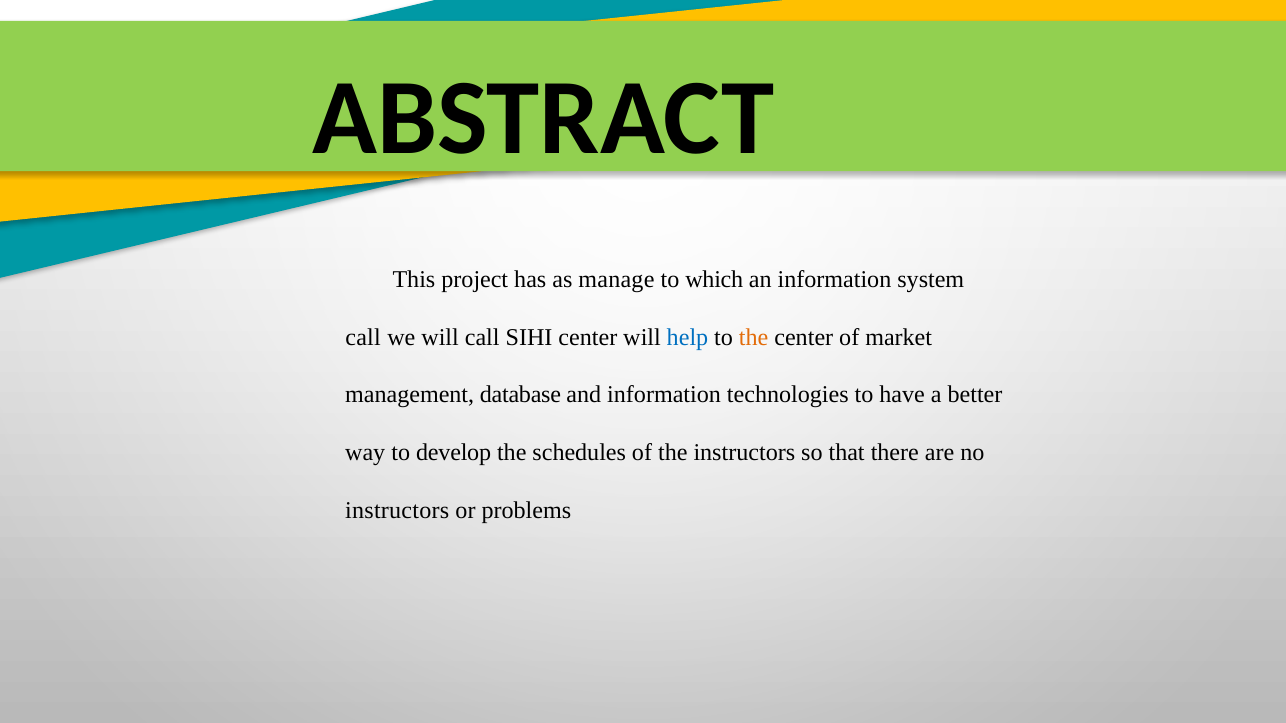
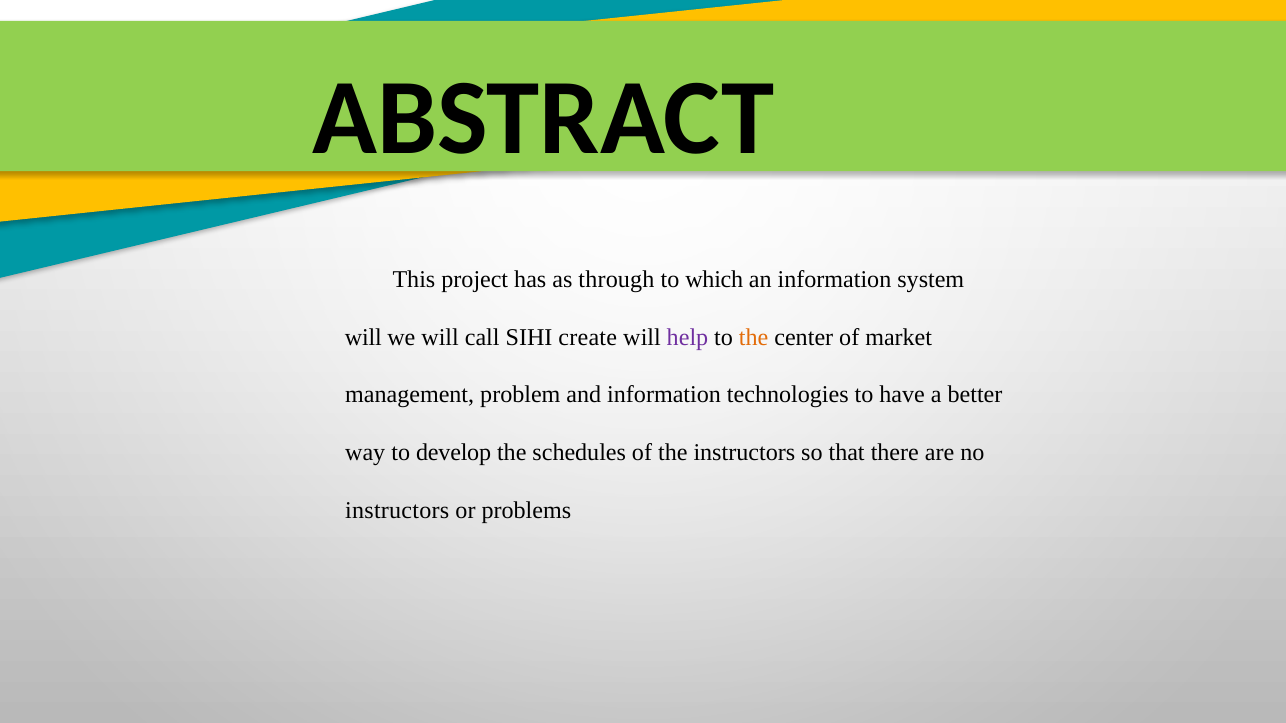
manage: manage -> through (616, 279)
call: call -> will (363, 337)
SIHI center: center -> create (588, 337)
help colour: blue -> purple (687, 337)
database: database -> problem (520, 395)
